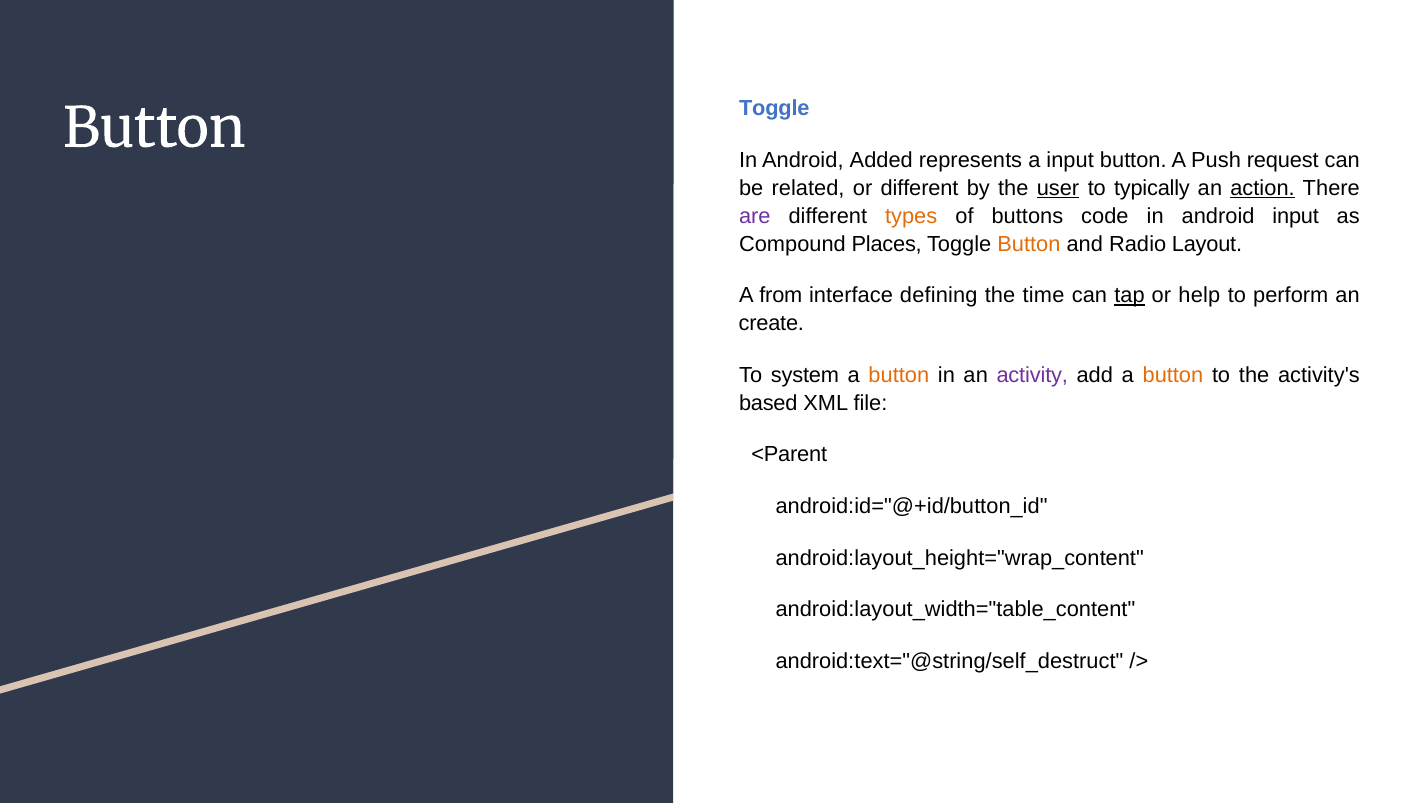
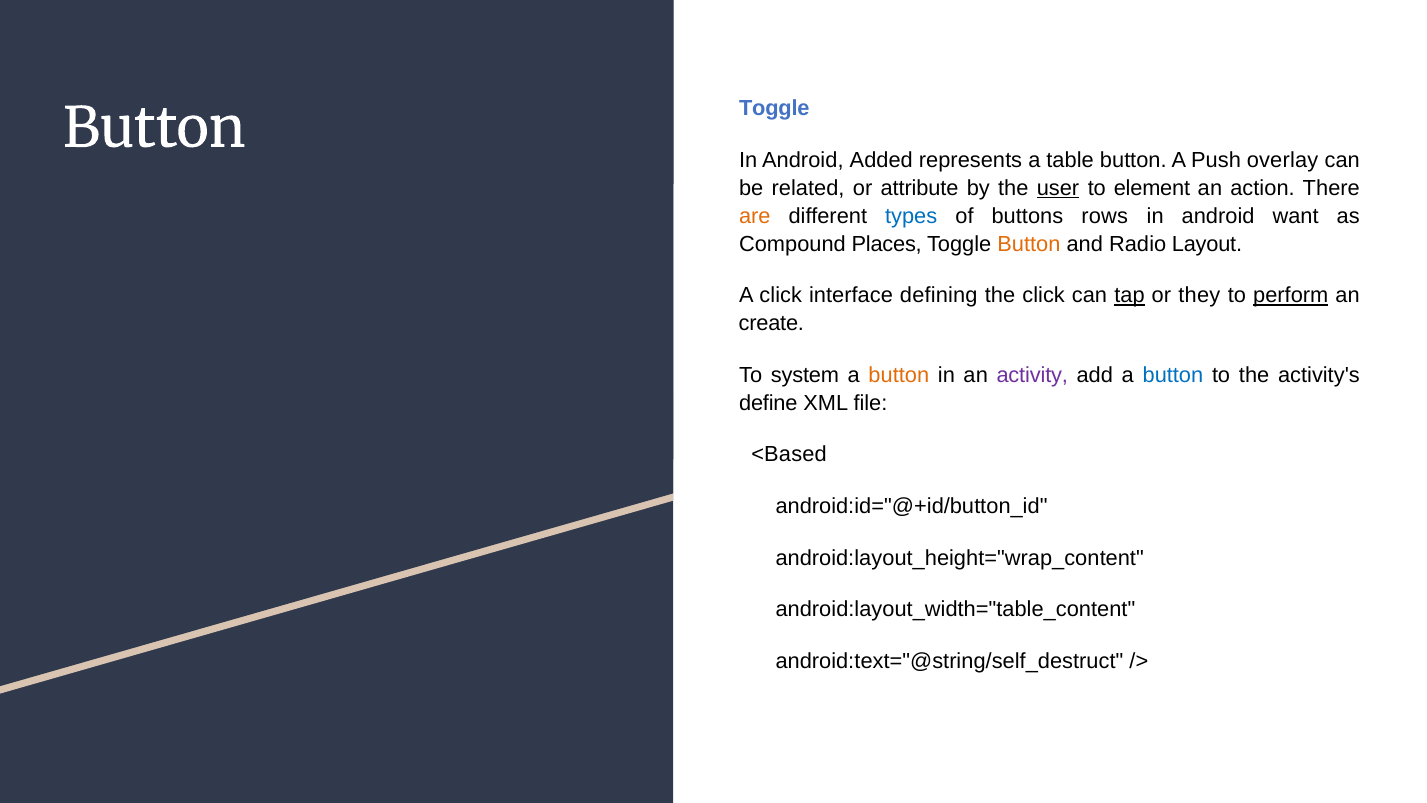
a input: input -> table (1070, 160)
request: request -> overlay (1283, 160)
or different: different -> attribute (920, 188)
typically: typically -> element (1152, 188)
action underline: present -> none (1263, 188)
are colour: purple -> orange (755, 216)
types colour: orange -> blue (911, 216)
code: code -> rows (1105, 216)
android input: input -> want (1296, 216)
A from: from -> click (781, 295)
the time: time -> click (1044, 295)
help: help -> they (1199, 295)
perform underline: none -> present (1291, 295)
button colour: orange -> blue (1173, 375)
based: based -> define (768, 403)
<Parent: <Parent -> <Based (789, 454)
